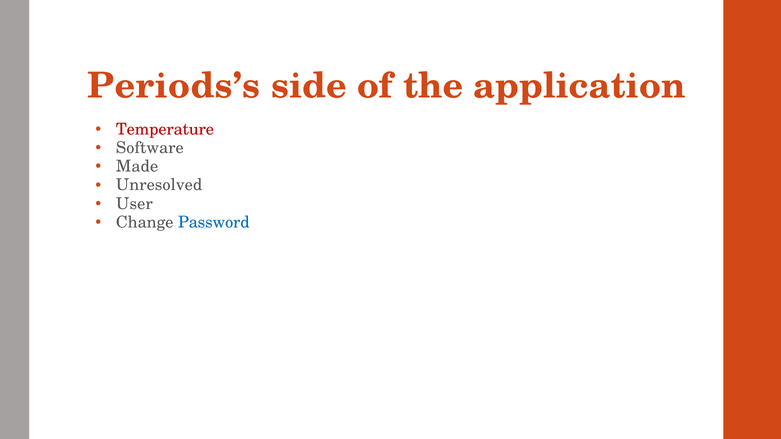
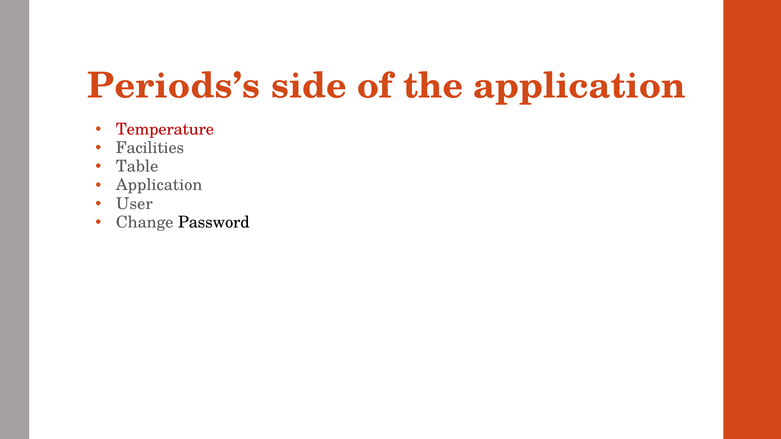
Software: Software -> Facilities (150, 148)
Made: Made -> Table (137, 167)
Unresolved: Unresolved -> Application (159, 185)
Password colour: blue -> black (214, 222)
